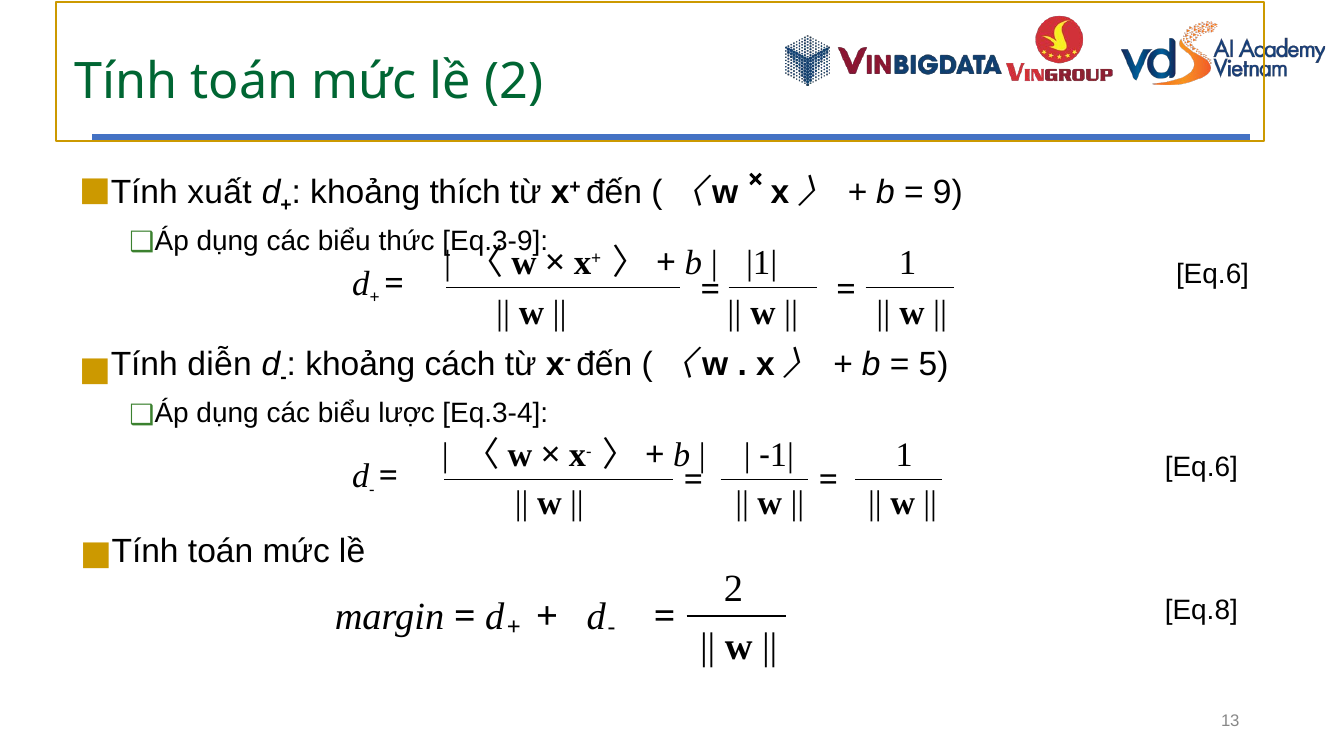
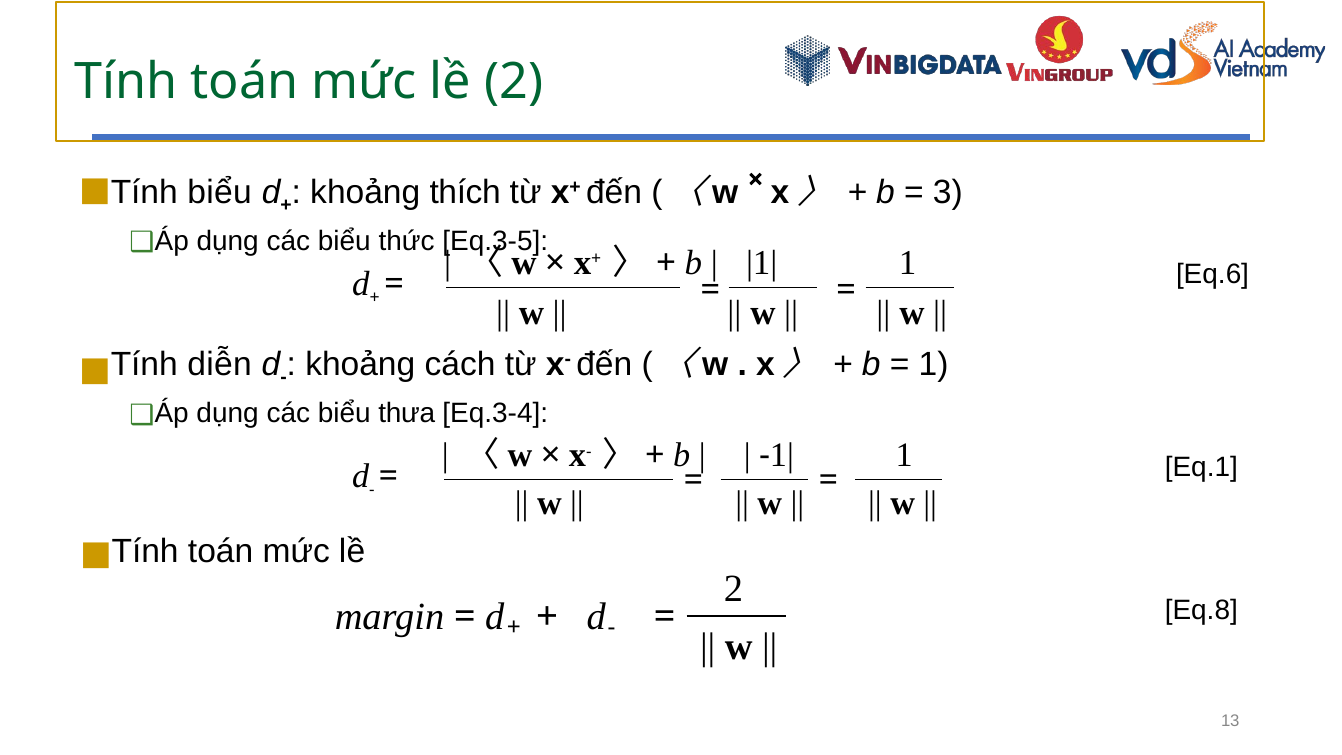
xuất: xuất -> biểu (220, 192)
9: 9 -> 3 (948, 192)
Eq.3-9: Eq.3-9 -> Eq.3-5 (495, 241)
5: 5 -> 1 (934, 364)
lược: lược -> thưa (407, 413)
Eq.6: Eq.6 -> Eq.1 (1201, 467)
